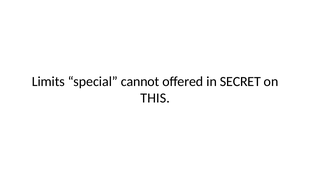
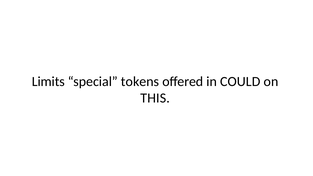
cannot: cannot -> tokens (140, 81)
SECRET: SECRET -> COULD (240, 81)
